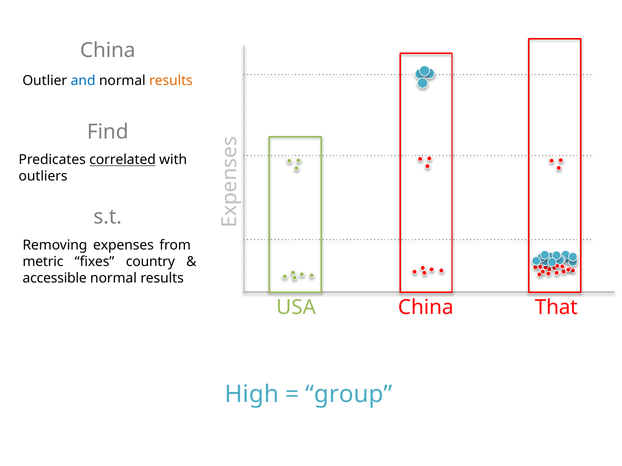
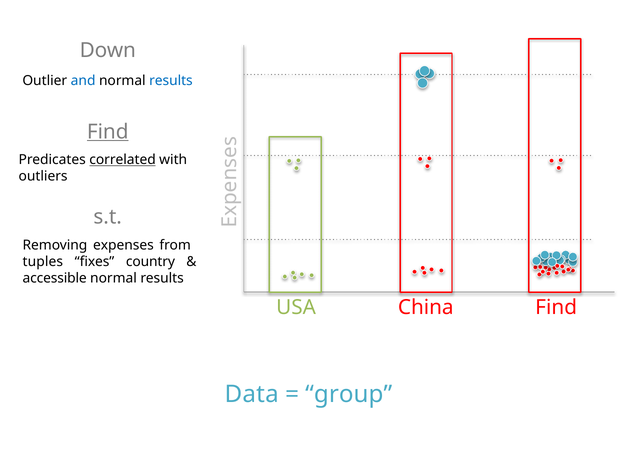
China: China -> Down (108, 50)
results colour: orange -> blue (171, 81)
Find underline: none -> present (108, 132)
metric: metric -> tuples (43, 262)
USA That: That -> Find (556, 308)
High: High -> Data (252, 395)
